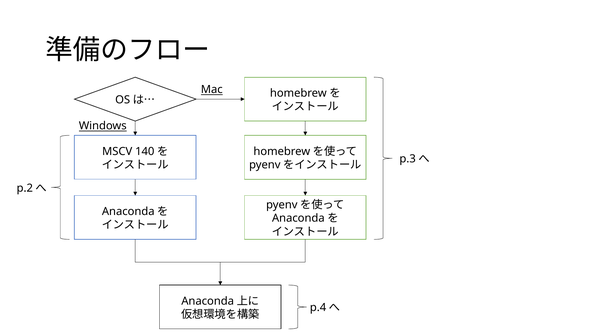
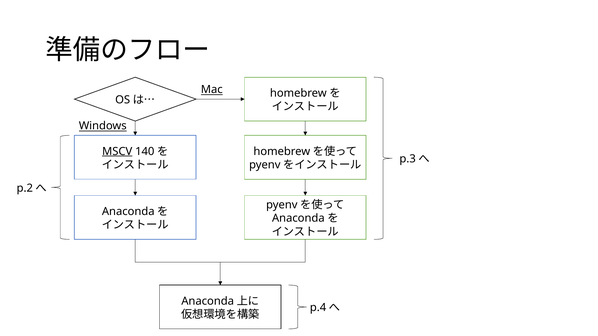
MSCV underline: none -> present (117, 152)
